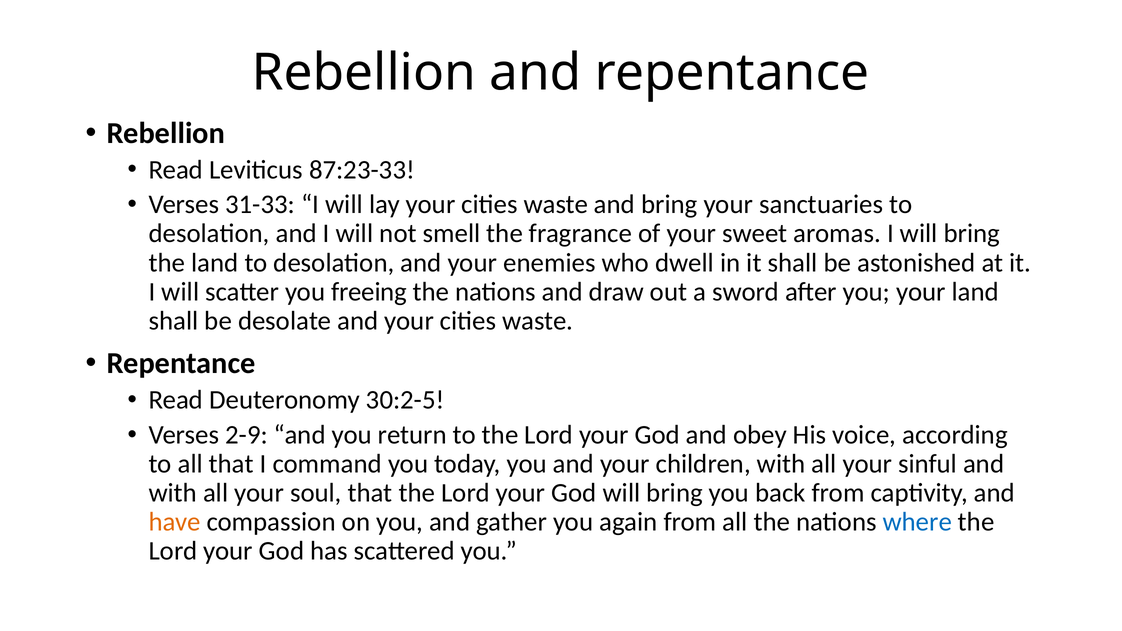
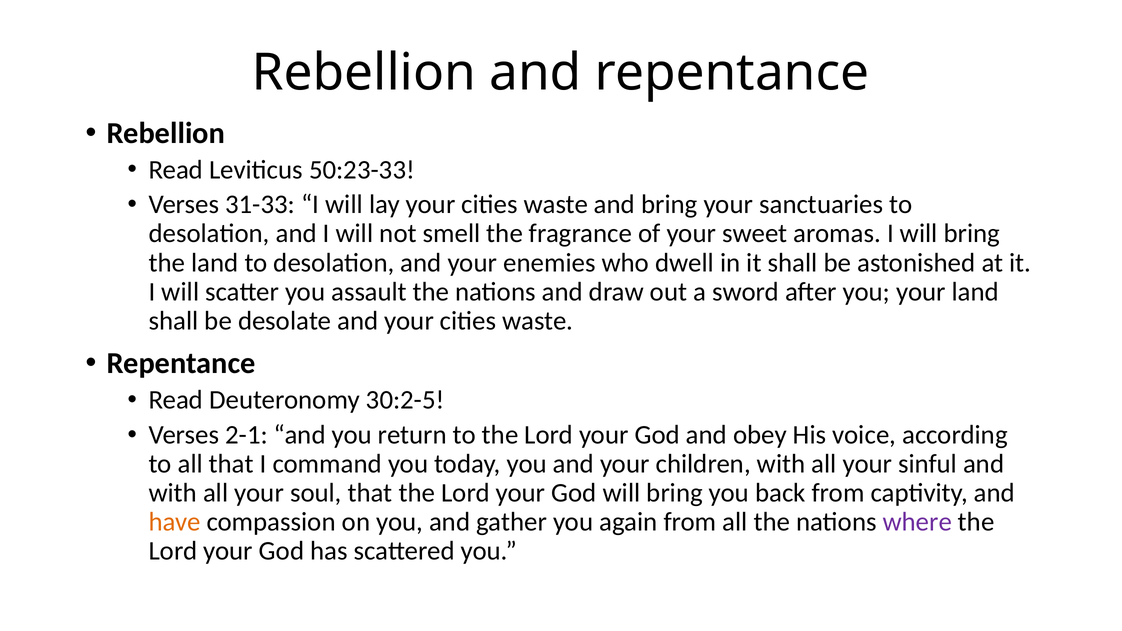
87:23-33: 87:23-33 -> 50:23-33 (362, 170)
freeing: freeing -> assault (369, 292)
2-9: 2-9 -> 2-1 (247, 435)
where colour: blue -> purple (917, 522)
